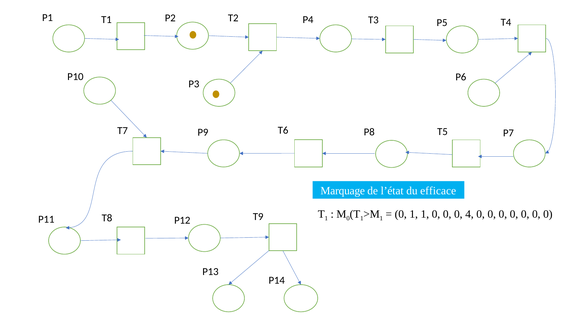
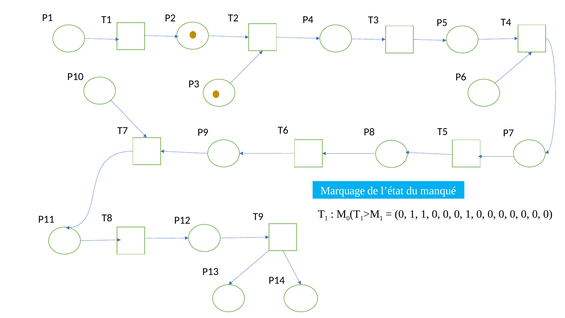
efficace: efficace -> manqué (438, 191)
0 0 4: 4 -> 1 (469, 214)
